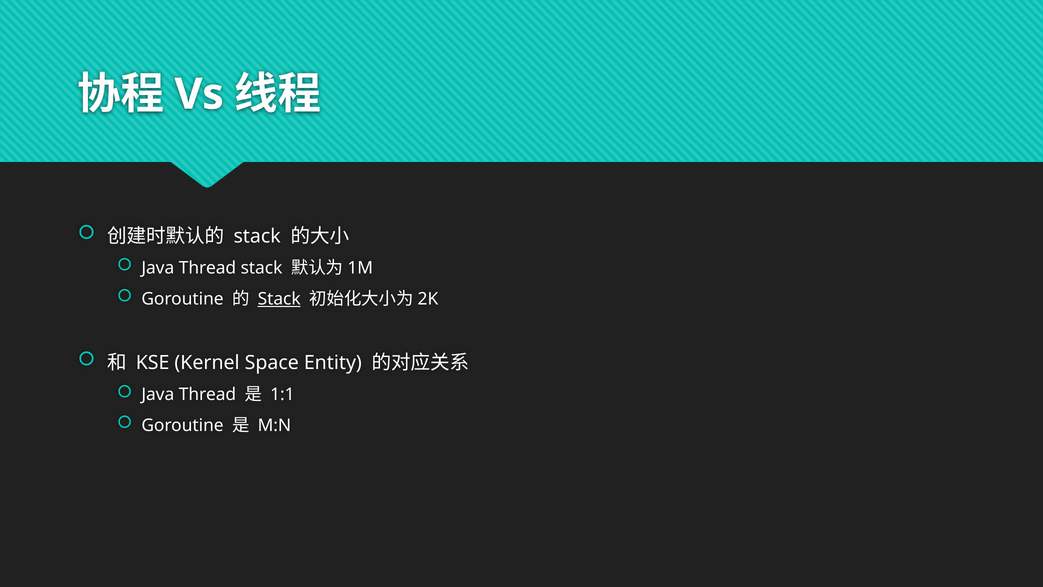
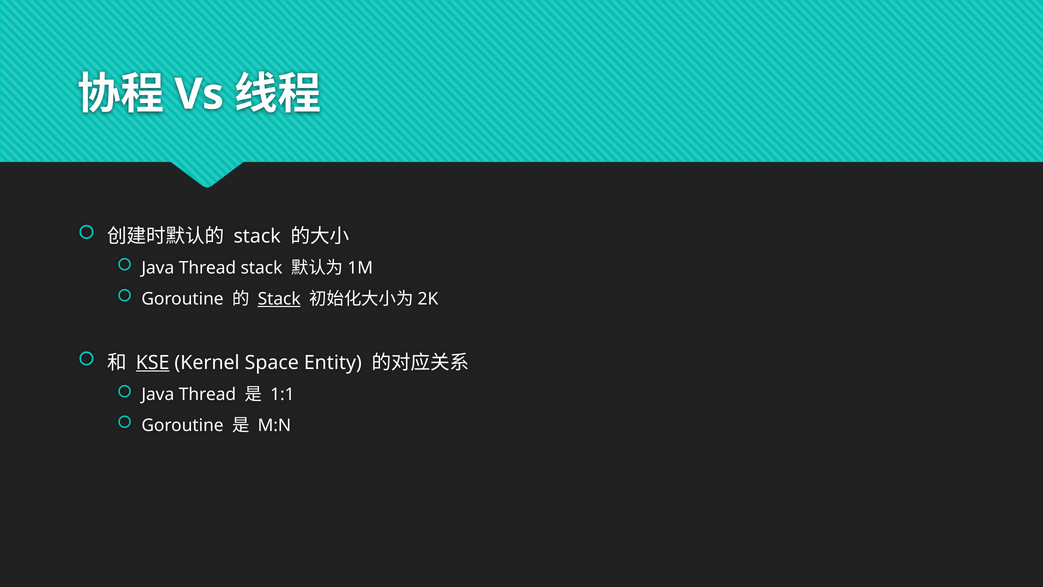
KSE underline: none -> present (153, 362)
